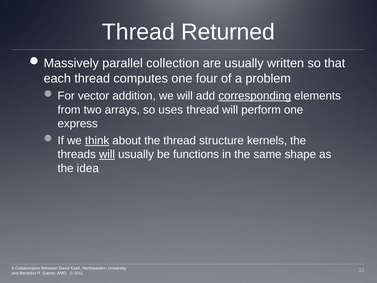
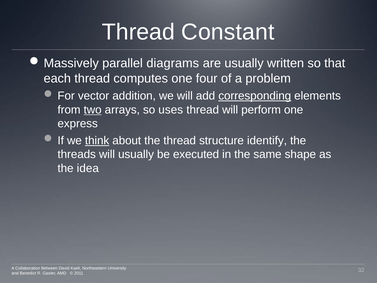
Returned: Returned -> Constant (228, 32)
collection: collection -> diagrams (173, 63)
two underline: none -> present (93, 110)
kernels: kernels -> identify (267, 140)
will underline: present -> none (107, 154)
functions: functions -> executed (196, 154)
